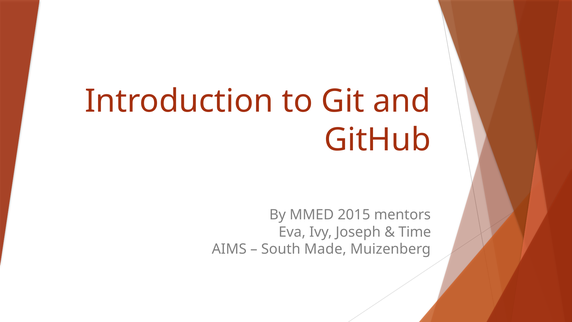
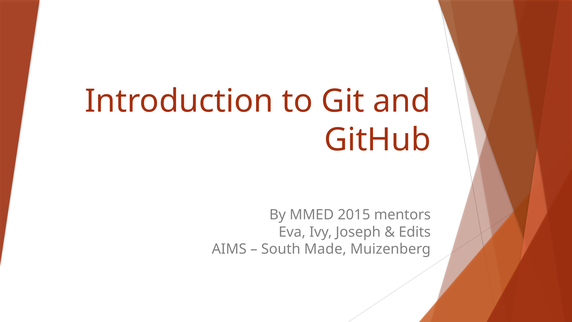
Time: Time -> Edits (415, 232)
